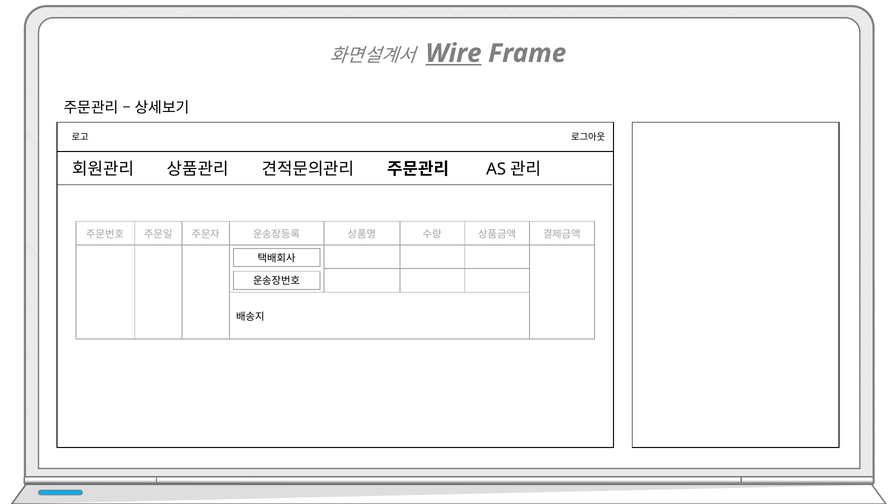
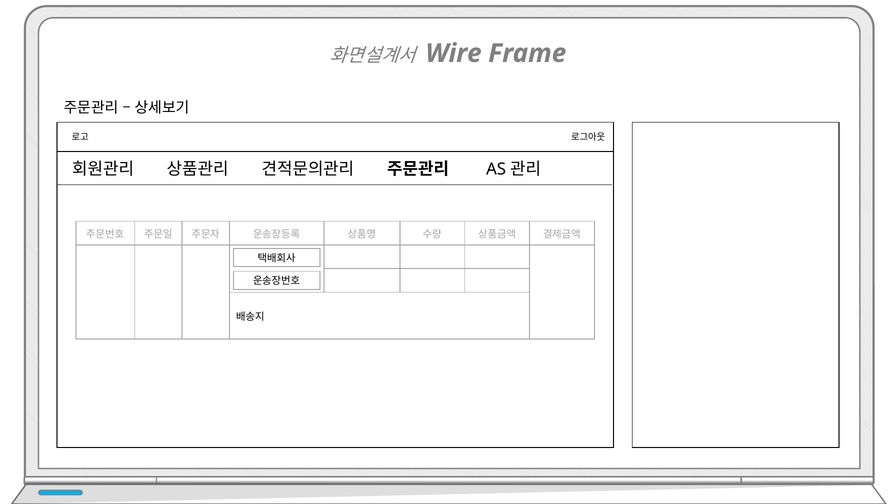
Wire underline: present -> none (454, 53)
